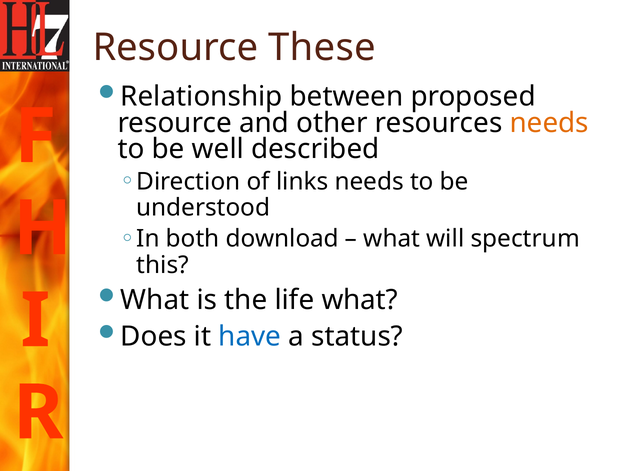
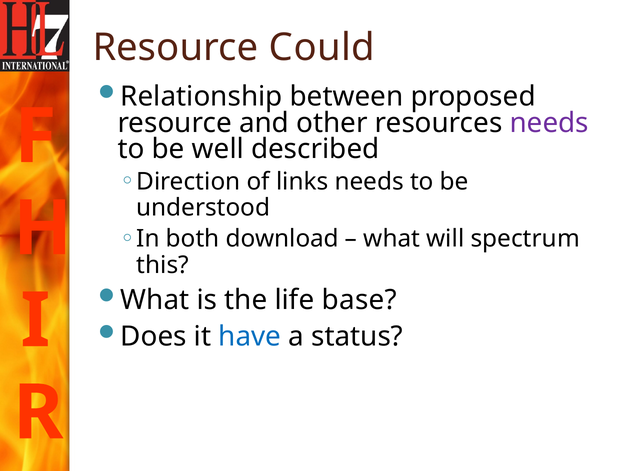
These: These -> Could (322, 48)
needs colour: orange -> purple (549, 123)
life what: what -> base (359, 299)
